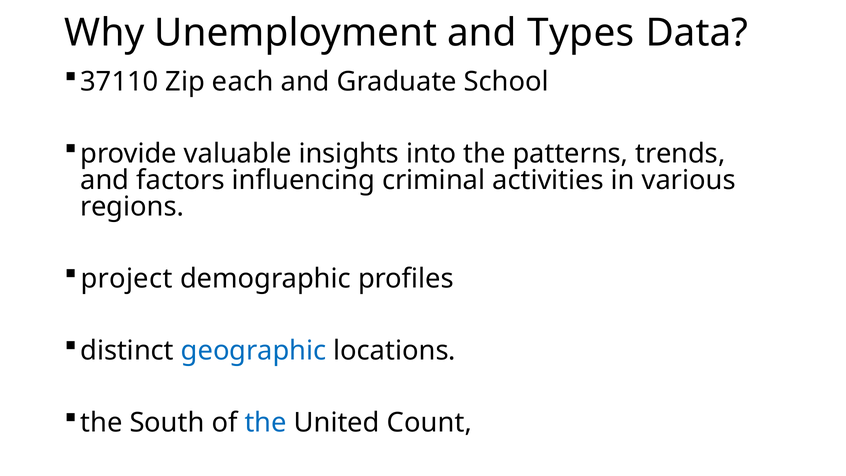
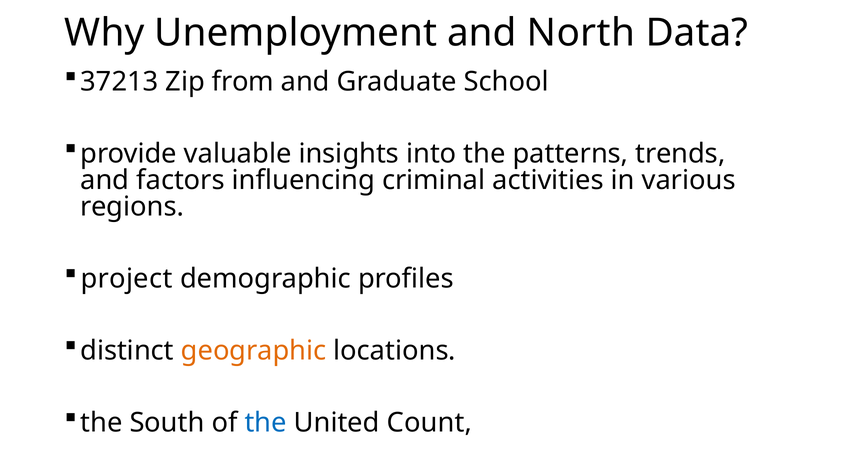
Types: Types -> North (581, 33)
37110: 37110 -> 37213 (119, 82)
each: each -> from (243, 82)
geographic colour: blue -> orange (254, 351)
